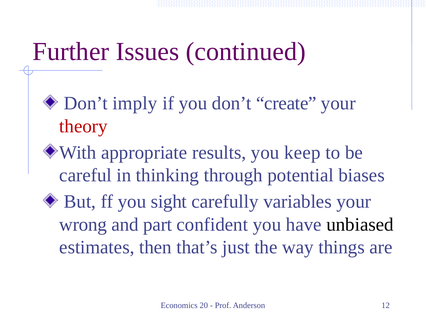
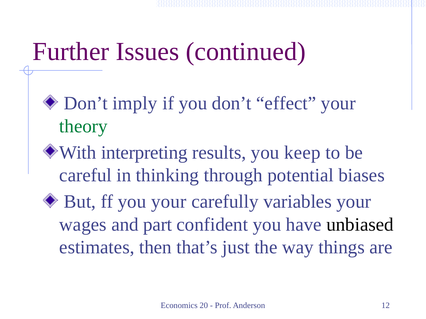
create: create -> effect (286, 104)
theory colour: red -> green (83, 126)
appropriate: appropriate -> interpreting (144, 153)
you sight: sight -> your (169, 202)
wrong: wrong -> wages (83, 225)
